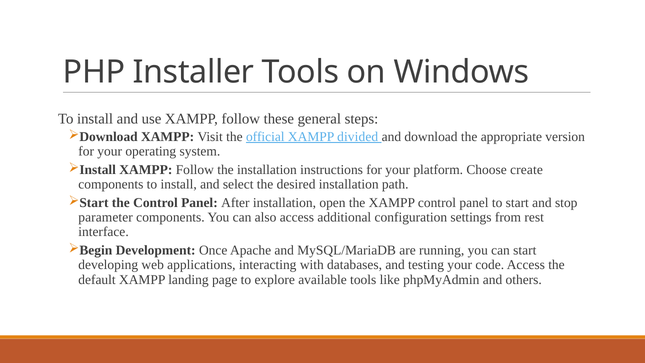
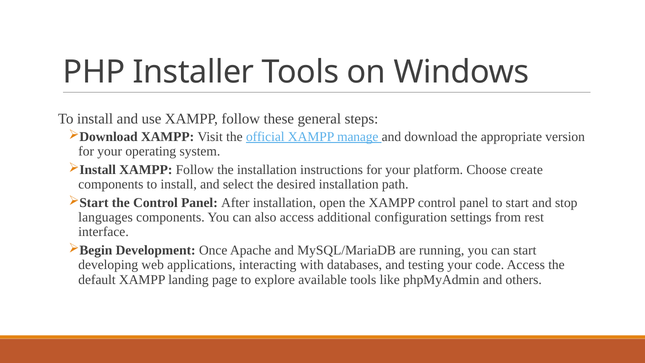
divided: divided -> manage (358, 137)
parameter: parameter -> languages (106, 217)
